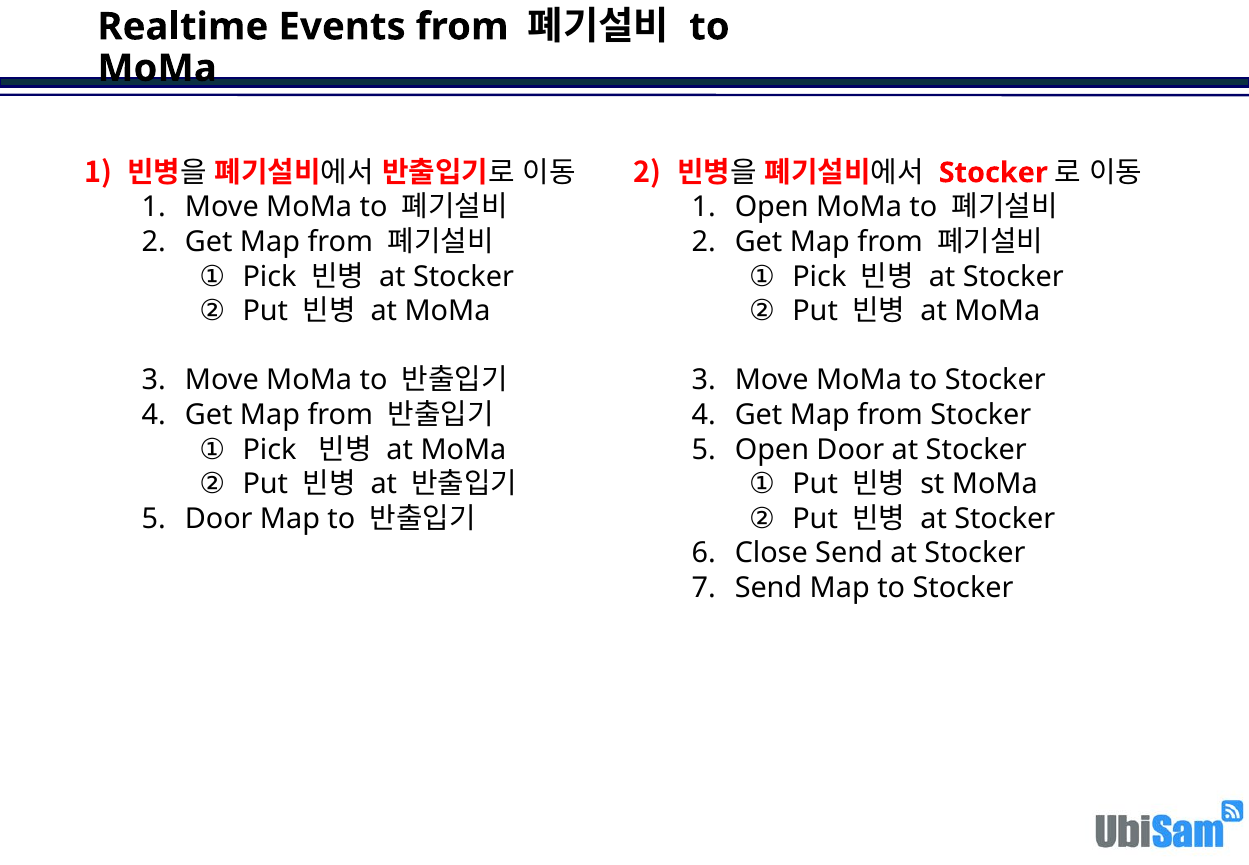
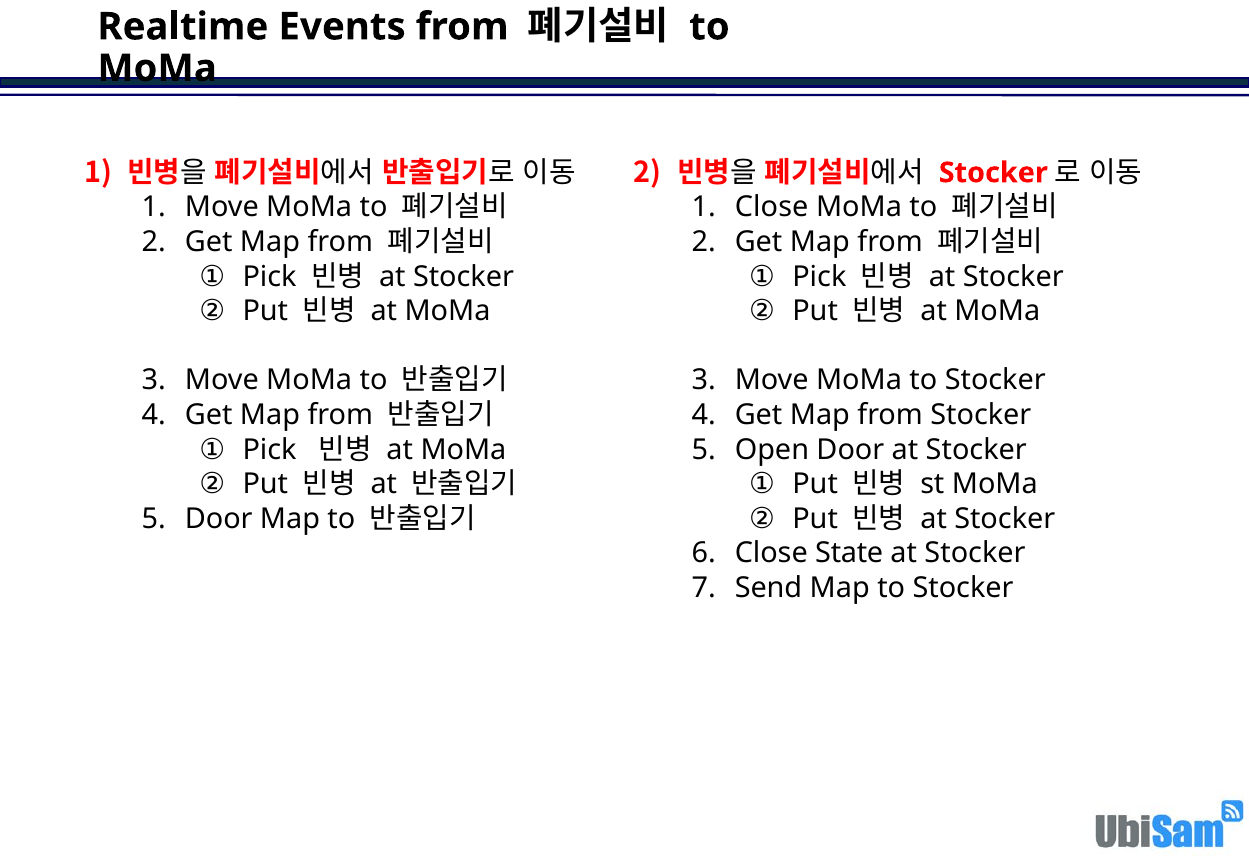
Open: Open -> Close (772, 207)
Close Send: Send -> State (849, 553)
